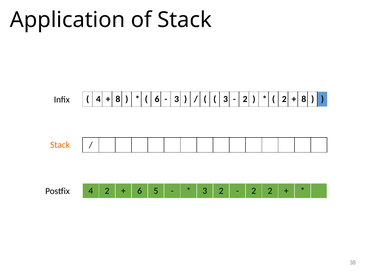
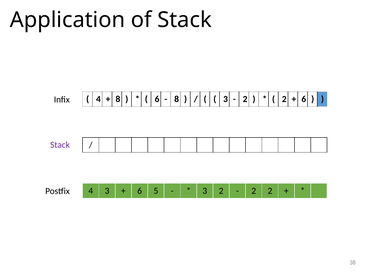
3: 3 -> 8 (177, 99)
8: 8 -> 6 (304, 99)
Stack colour: orange -> purple (60, 145)
4 2: 2 -> 3 (107, 191)
